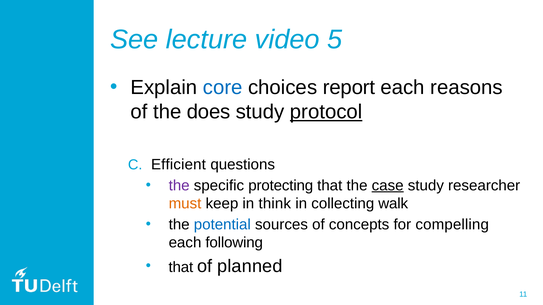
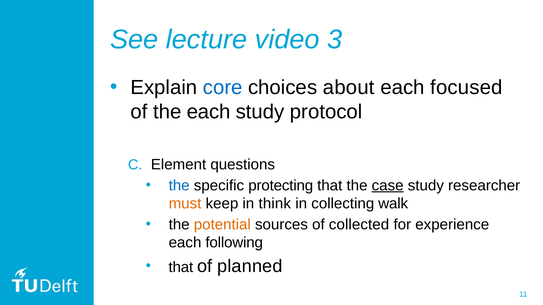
5: 5 -> 3 (335, 40)
report: report -> about (349, 88)
reasons: reasons -> focused (466, 88)
the does: does -> each (209, 112)
protocol underline: present -> none (326, 112)
Efficient: Efficient -> Element (179, 165)
the colour: purple -> blue (179, 186)
potential colour: blue -> orange (222, 225)
concepts: concepts -> collected (359, 225)
compelling: compelling -> experience (452, 225)
